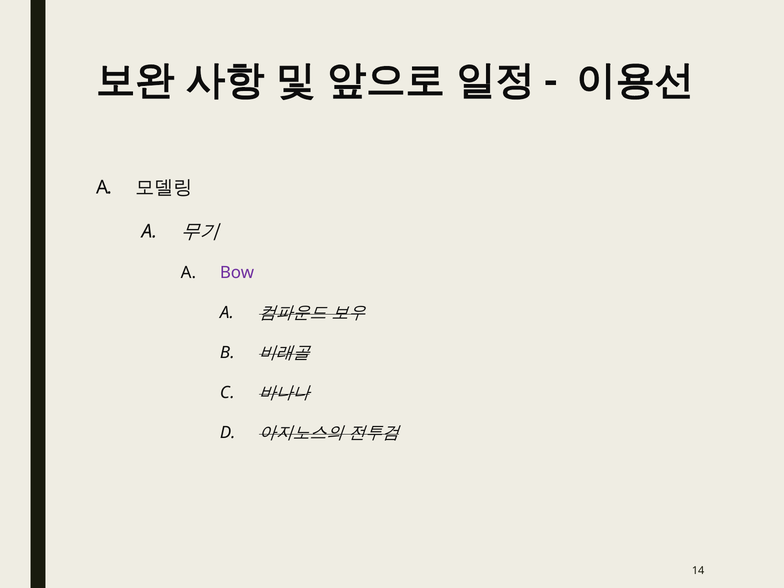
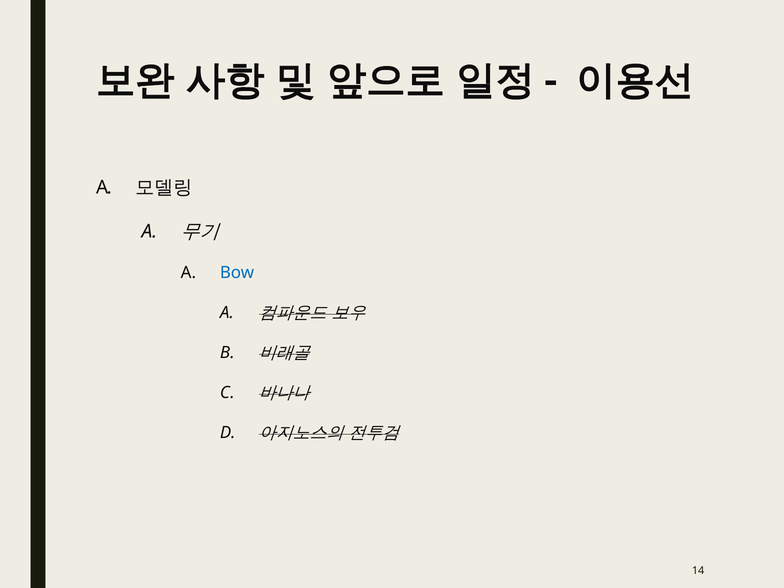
Bow colour: purple -> blue (237, 273)
